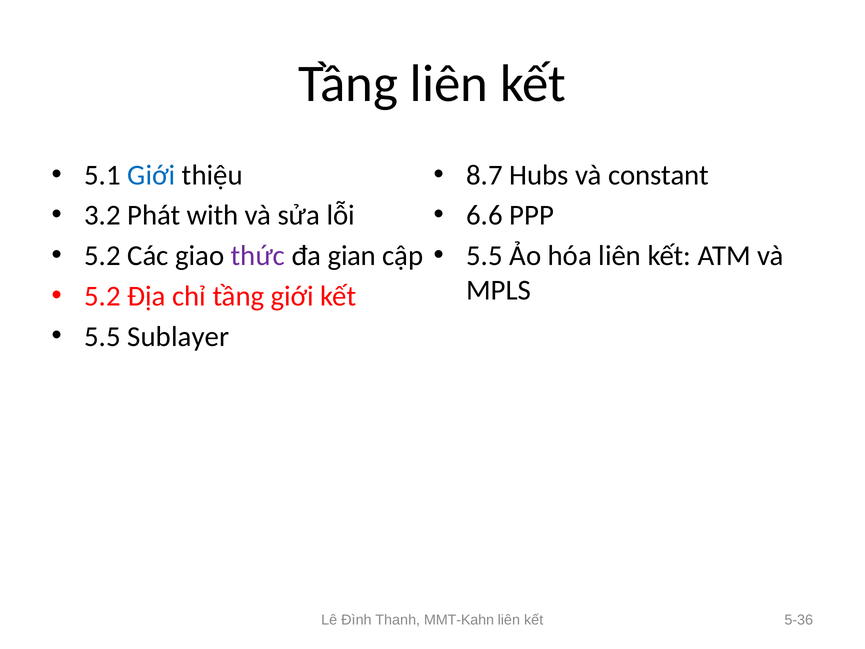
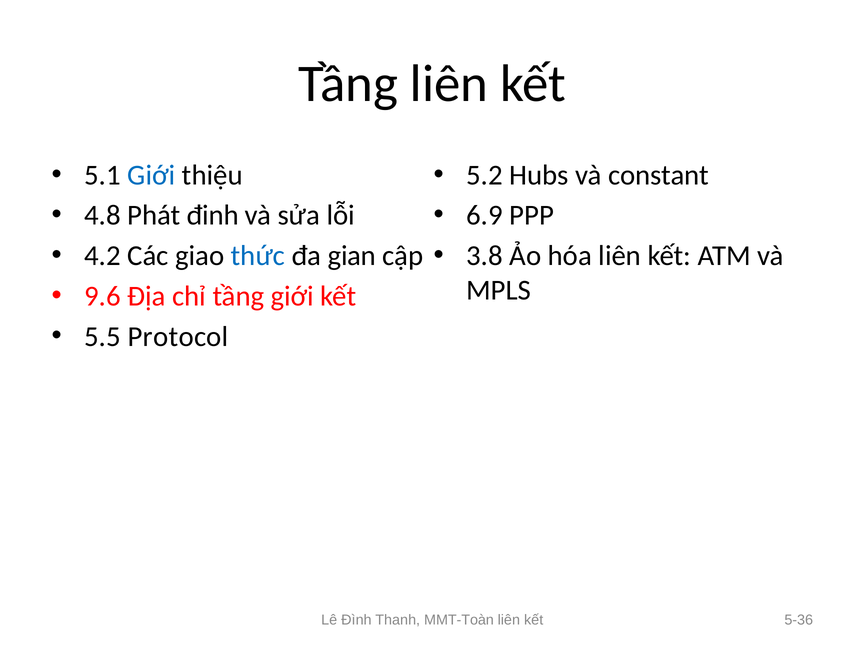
8.7: 8.7 -> 5.2 (485, 175)
3.2: 3.2 -> 4.8 (103, 215)
with: with -> đinh (213, 215)
6.6: 6.6 -> 6.9 (485, 215)
5.2: 5.2 -> 4.2 (103, 256)
thức colour: purple -> blue (258, 256)
5.5: 5.5 -> 3.8 (485, 256)
5.2: 5.2 -> 9.6 (103, 296)
Sublayer: Sublayer -> Protocol (178, 336)
MMT-Kahn: MMT-Kahn -> MMT-Toàn (459, 620)
